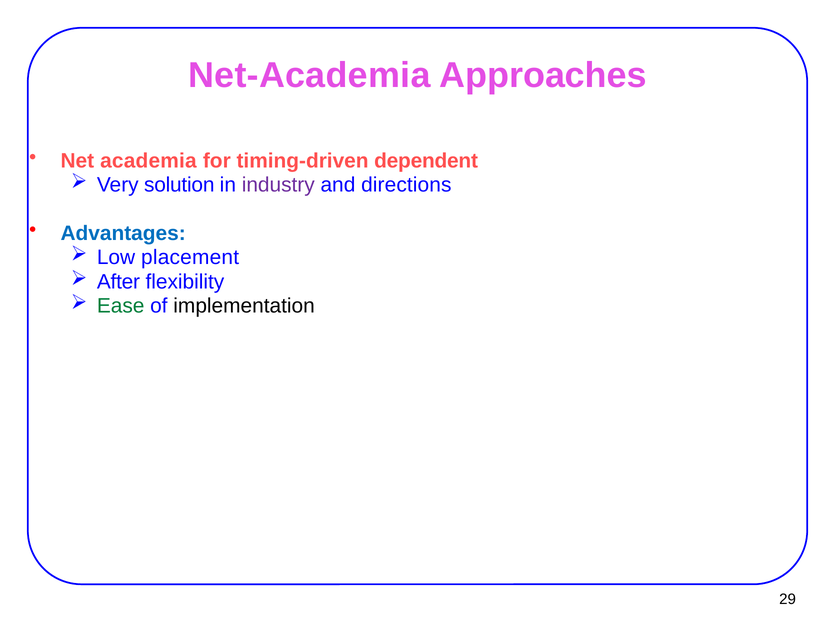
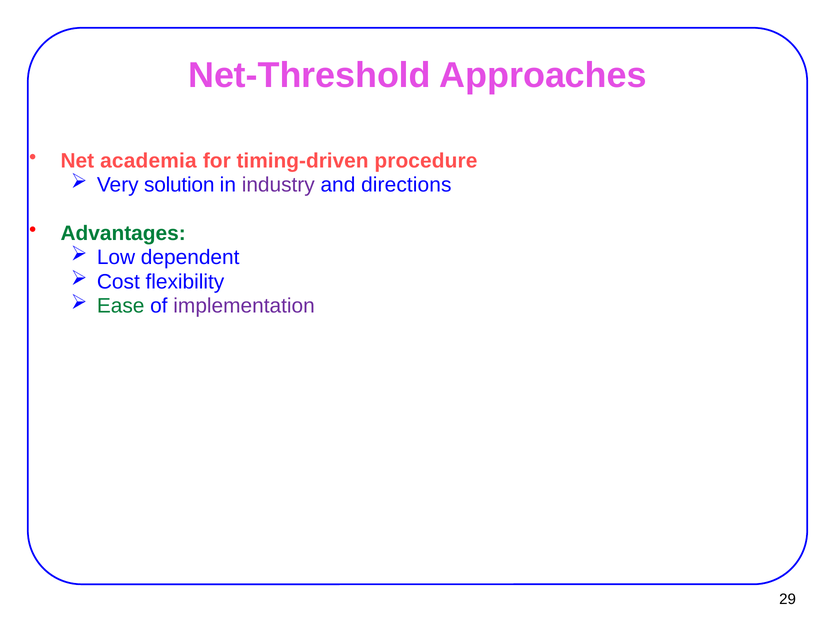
Net-Academia: Net-Academia -> Net-Threshold (309, 76)
dependent: dependent -> procedure (426, 161)
Advantages colour: blue -> green (123, 233)
placement: placement -> dependent (190, 258)
After: After -> Cost (118, 282)
implementation colour: black -> purple (244, 306)
